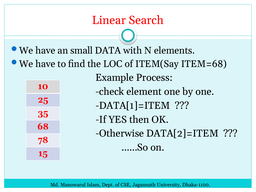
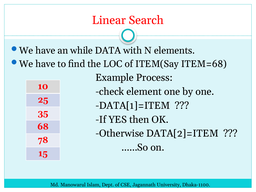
small: small -> while (82, 50)
